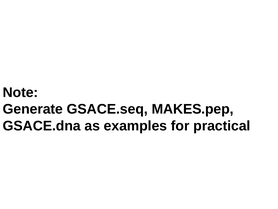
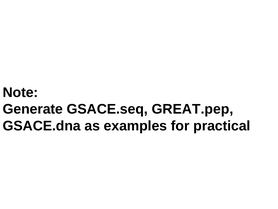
MAKES.pep: MAKES.pep -> GREAT.pep (192, 109)
